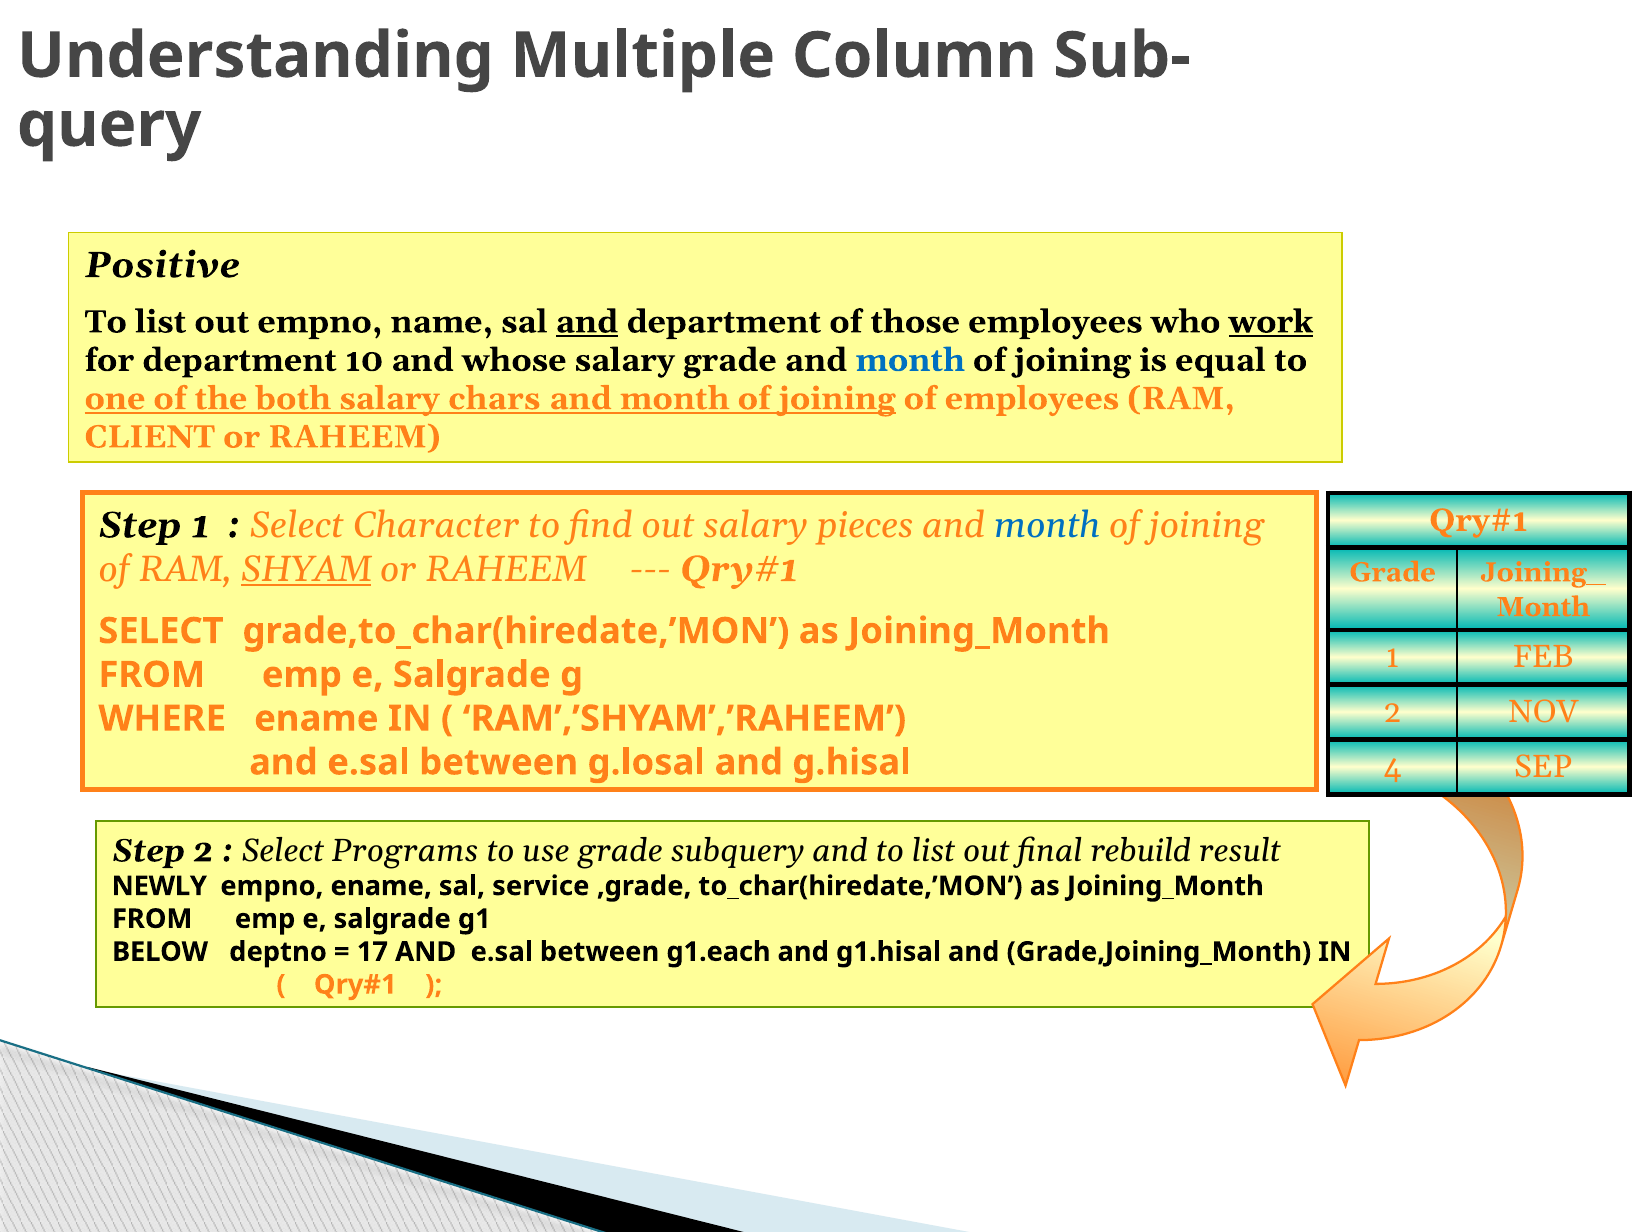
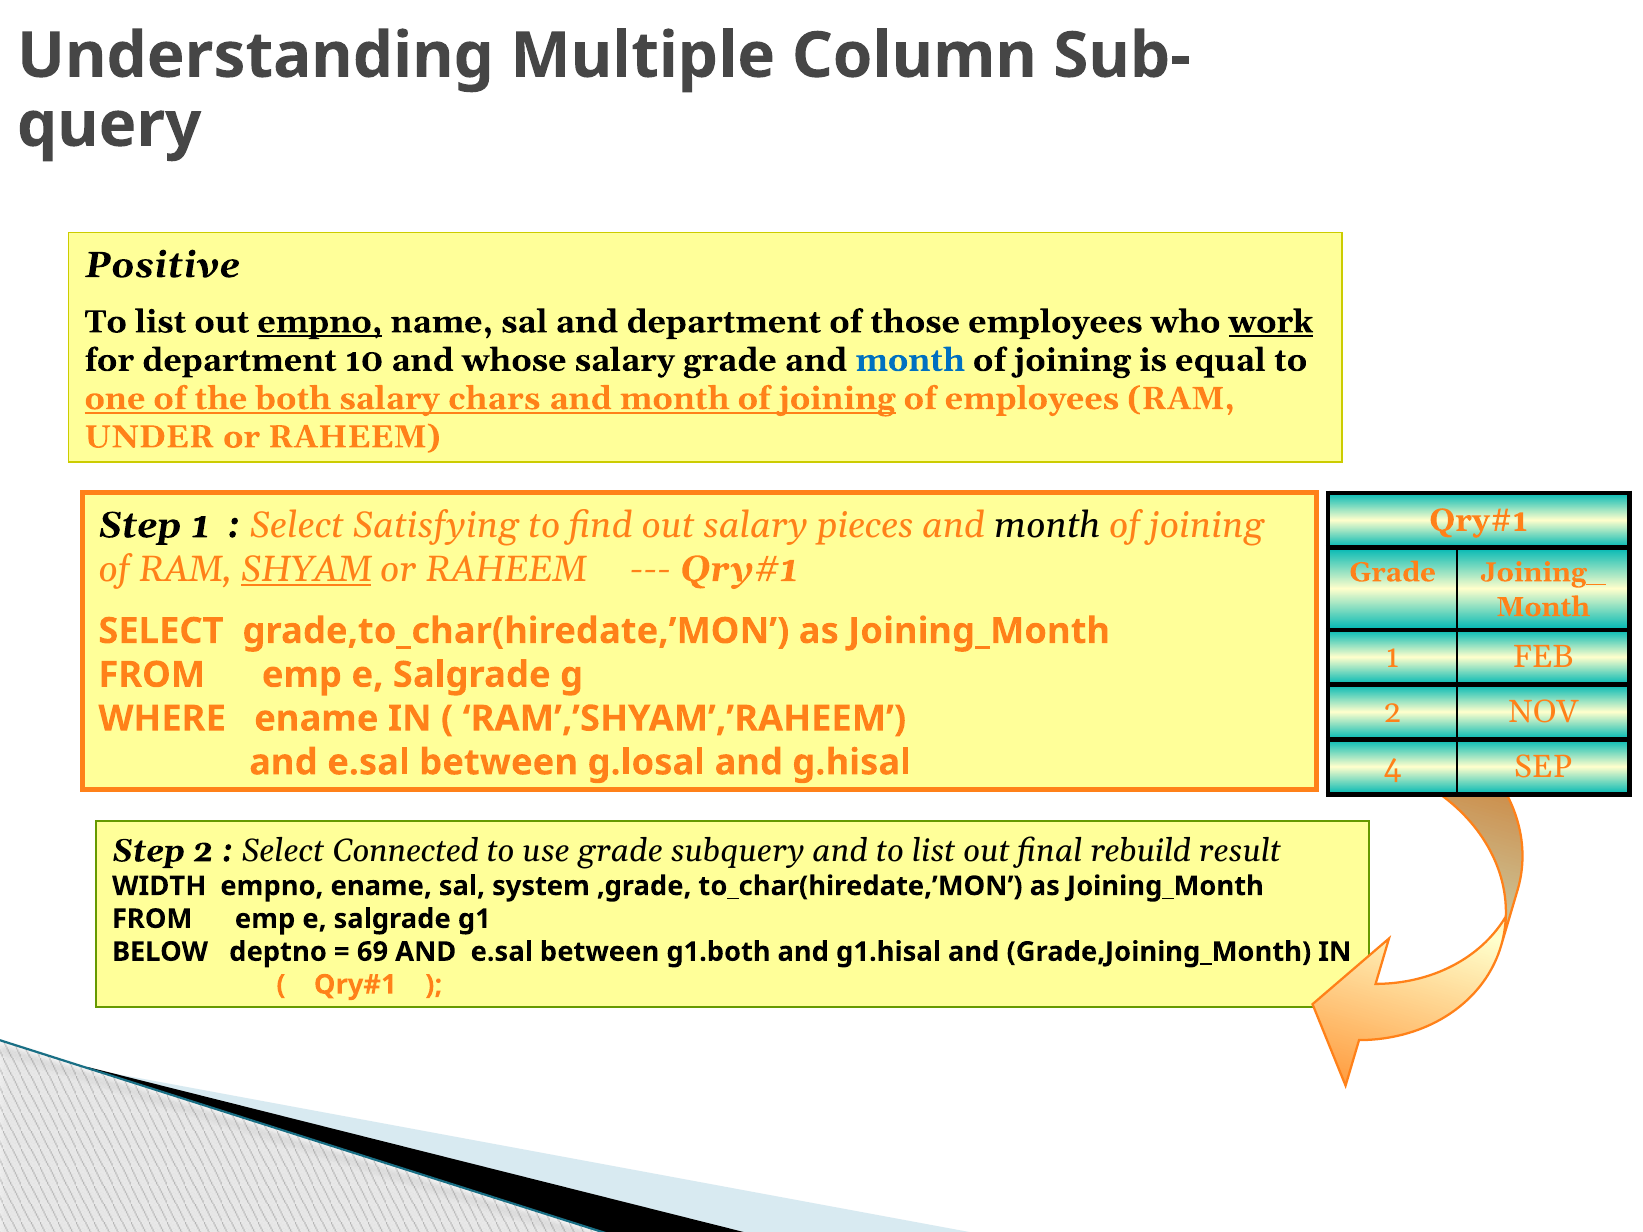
empno underline: none -> present (320, 322)
and underline: present -> none (587, 322)
CLIENT: CLIENT -> UNDER (150, 437)
Character: Character -> Satisfying (436, 525)
month colour: blue -> black (1047, 525)
Programs: Programs -> Connected (406, 851)
NEWLY: NEWLY -> WIDTH (159, 886)
service: service -> system (541, 886)
17: 17 -> 69 (373, 952)
g1.each: g1.each -> g1.both (719, 952)
